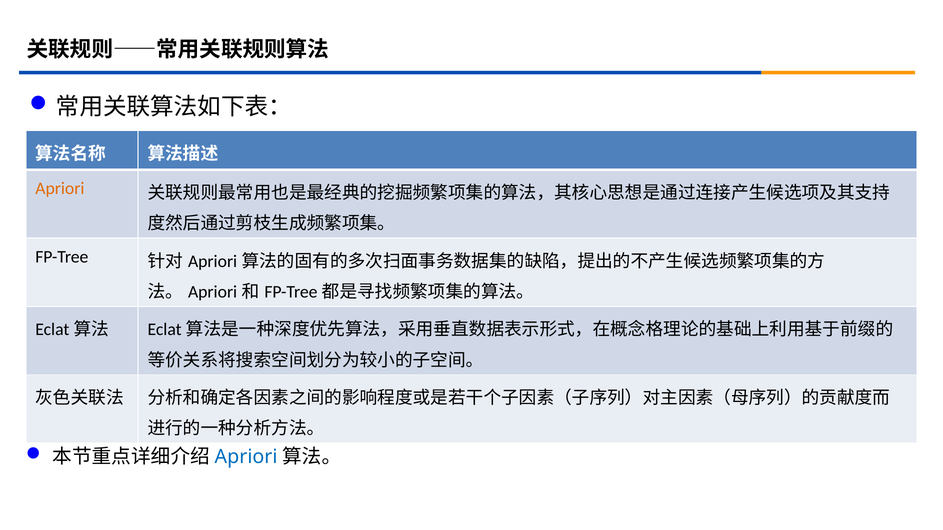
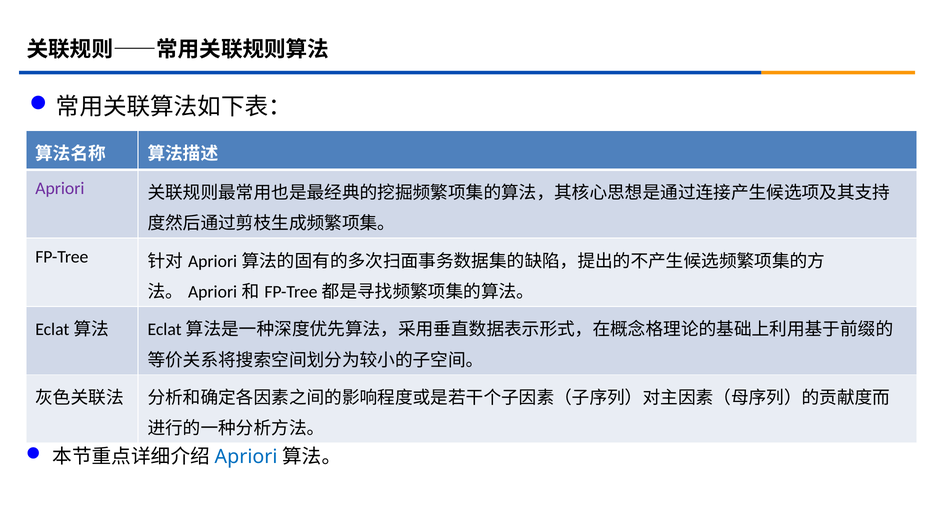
Apriori colour: orange -> purple (60, 189)
